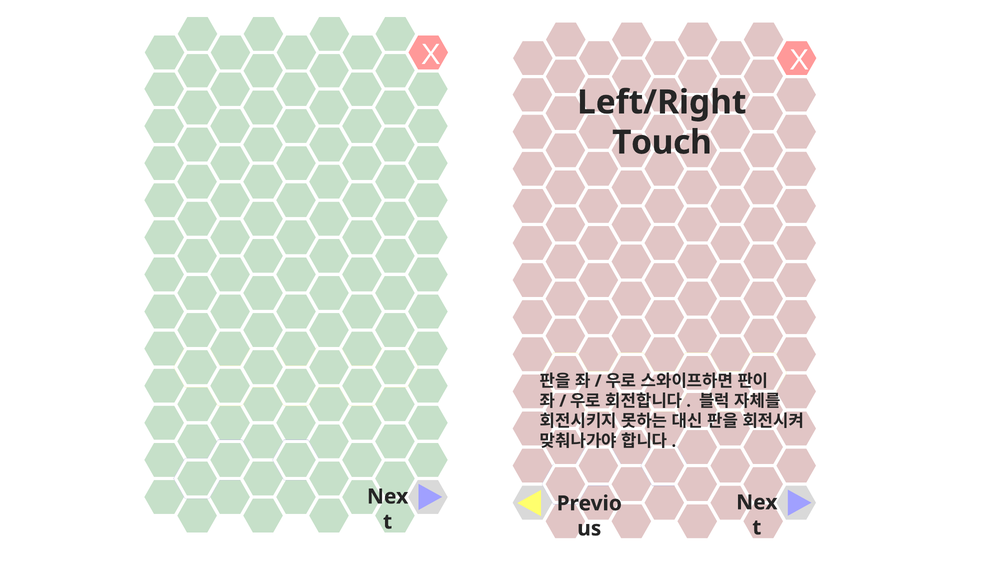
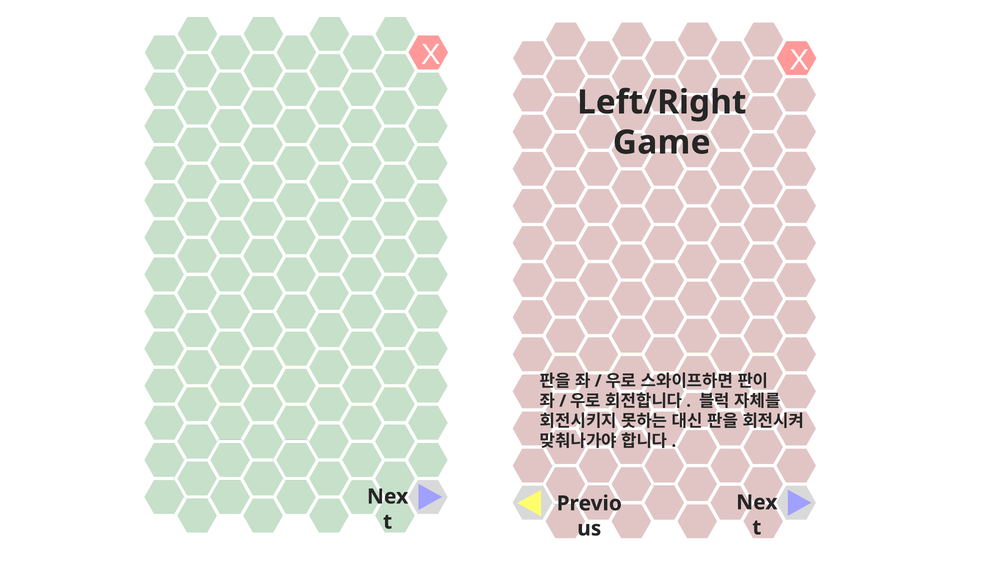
Touch: Touch -> Game (662, 142)
